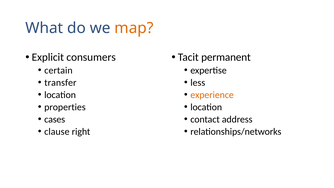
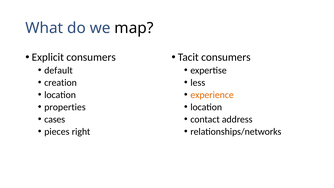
map colour: orange -> black (134, 28)
Tacit permanent: permanent -> consumers (226, 57)
certain: certain -> default (58, 70)
transfer: transfer -> creation (60, 82)
clause: clause -> pieces (57, 132)
